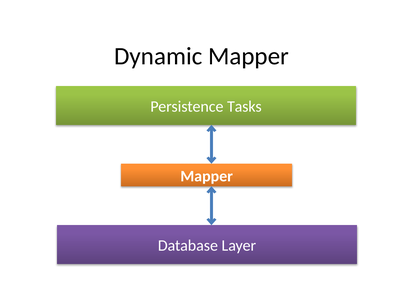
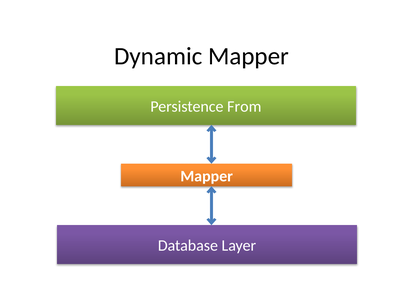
Tasks: Tasks -> From (244, 106)
